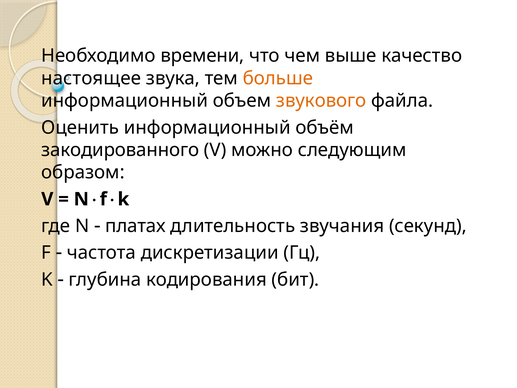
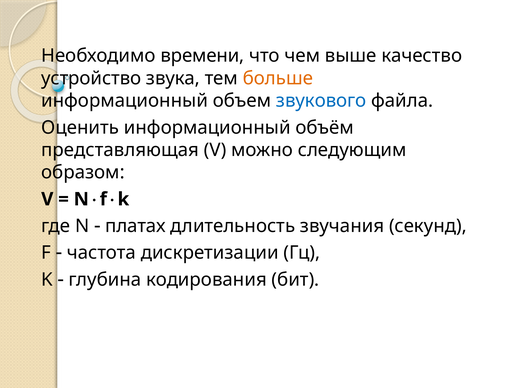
настоящее: настоящее -> устройство (91, 78)
звукового colour: orange -> blue (321, 101)
закодированного: закодированного -> представляющая (120, 150)
